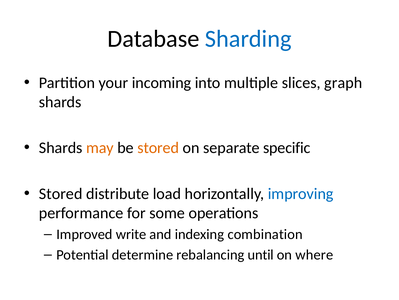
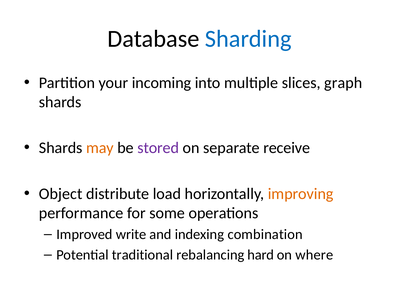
stored colour: orange -> purple (158, 148)
specific: specific -> receive (287, 148)
Stored: Stored -> Object (61, 193)
improving colour: blue -> orange (301, 193)
determine: determine -> traditional (143, 254)
until: until -> hard (261, 254)
